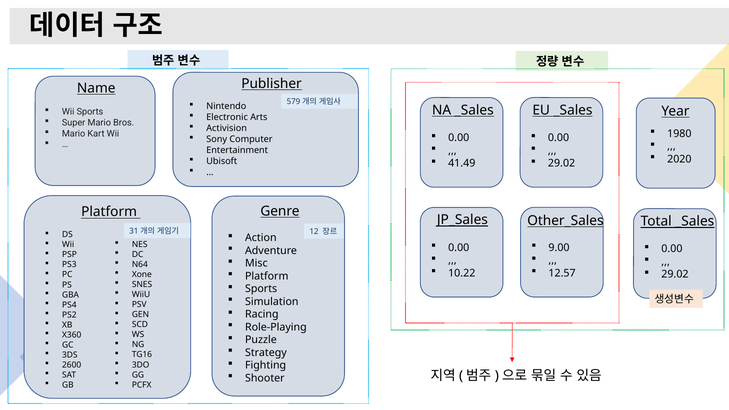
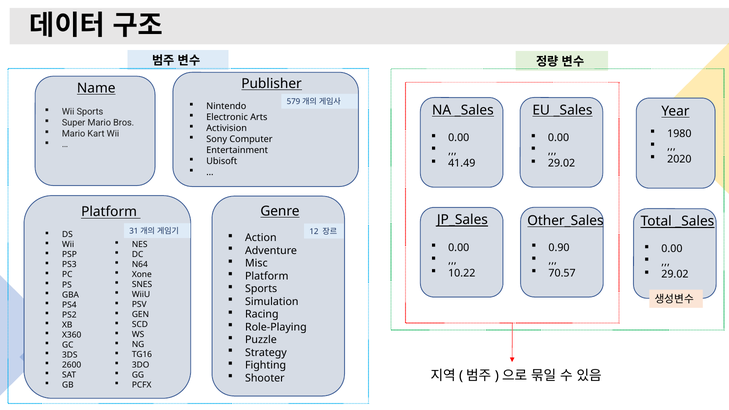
9.00: 9.00 -> 0.90 (559, 248)
12.57: 12.57 -> 70.57 (562, 273)
